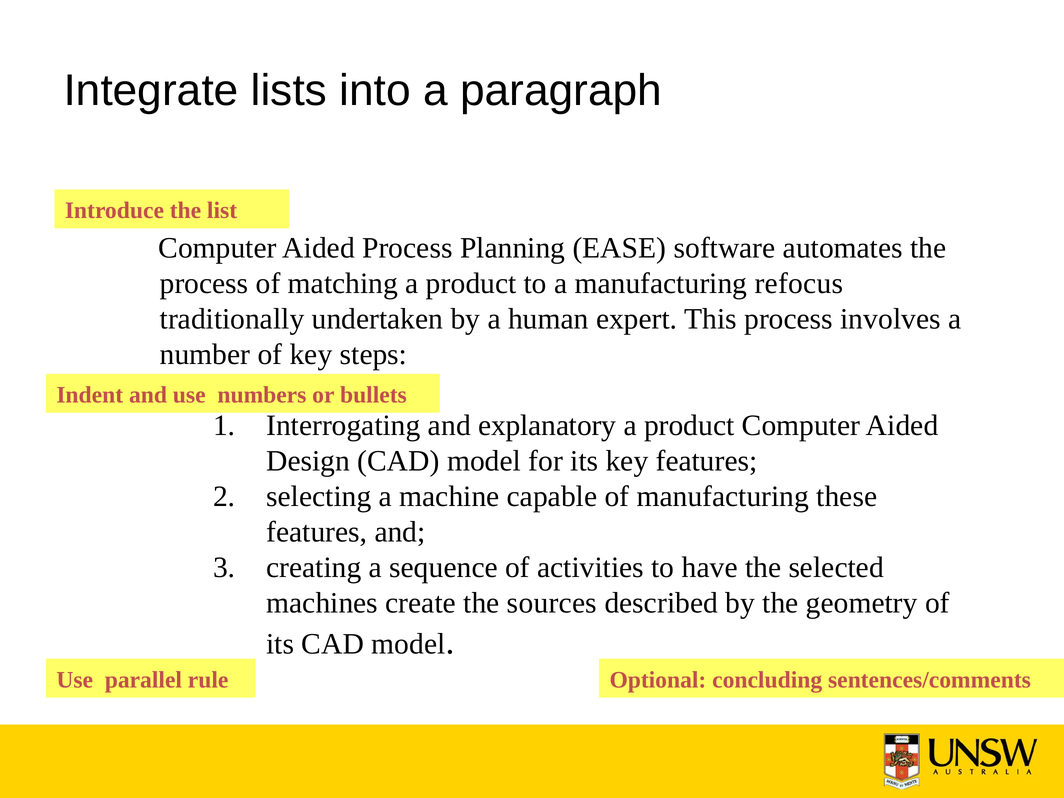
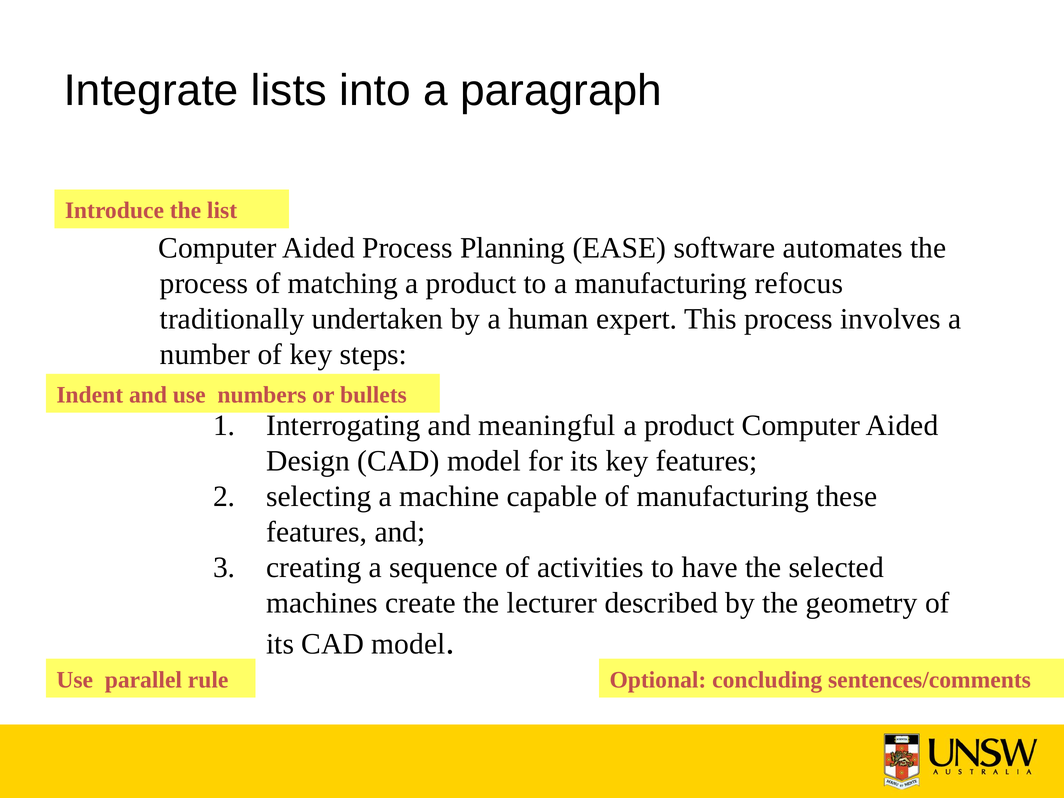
explanatory: explanatory -> meaningful (547, 425)
sources: sources -> lecturer (552, 603)
